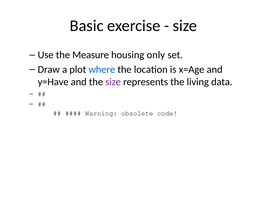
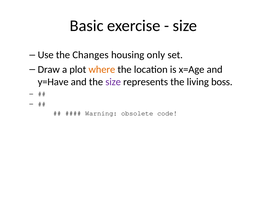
Measure: Measure -> Changes (91, 55)
where colour: blue -> orange (102, 70)
data: data -> boss (222, 82)
